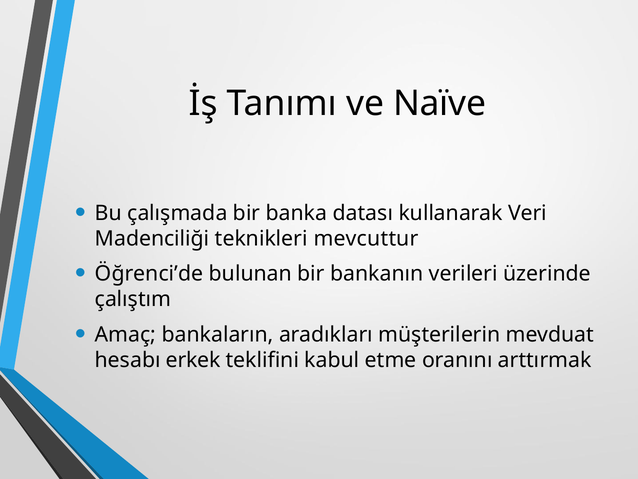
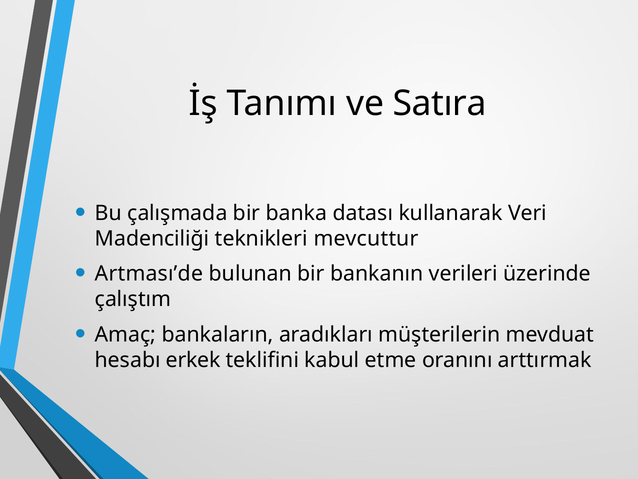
Naïve: Naïve -> Satıra (440, 103)
Öğrenci’de: Öğrenci’de -> Artması’de (149, 274)
